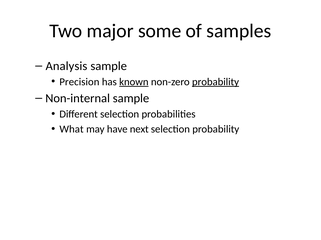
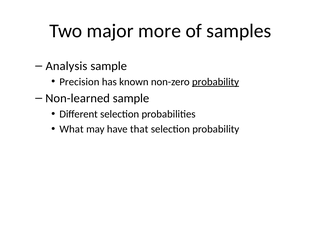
some: some -> more (160, 31)
known underline: present -> none (134, 82)
Non-internal: Non-internal -> Non-learned (78, 99)
next: next -> that (139, 130)
